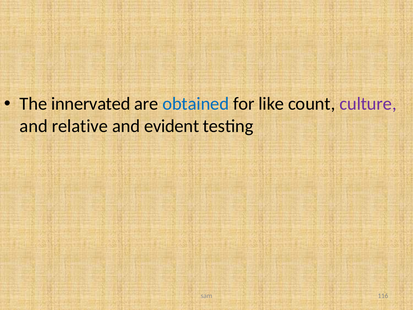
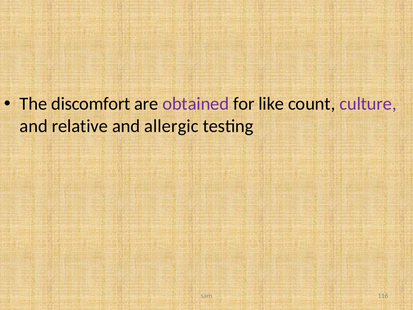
innervated: innervated -> discomfort (91, 104)
obtained colour: blue -> purple (196, 104)
evident: evident -> allergic (171, 126)
